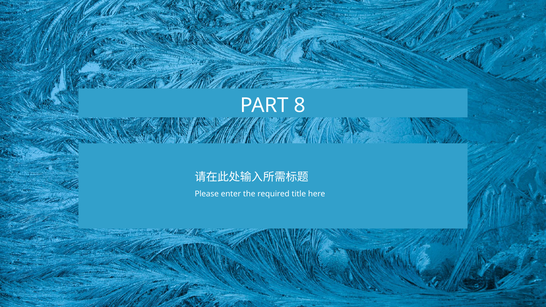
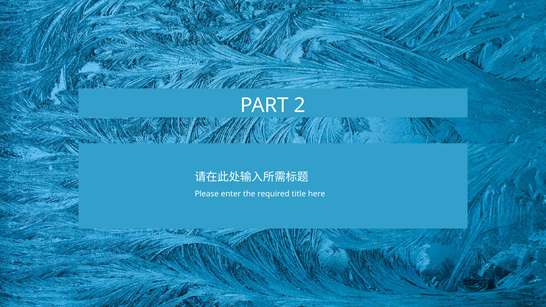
8: 8 -> 2 (300, 105)
